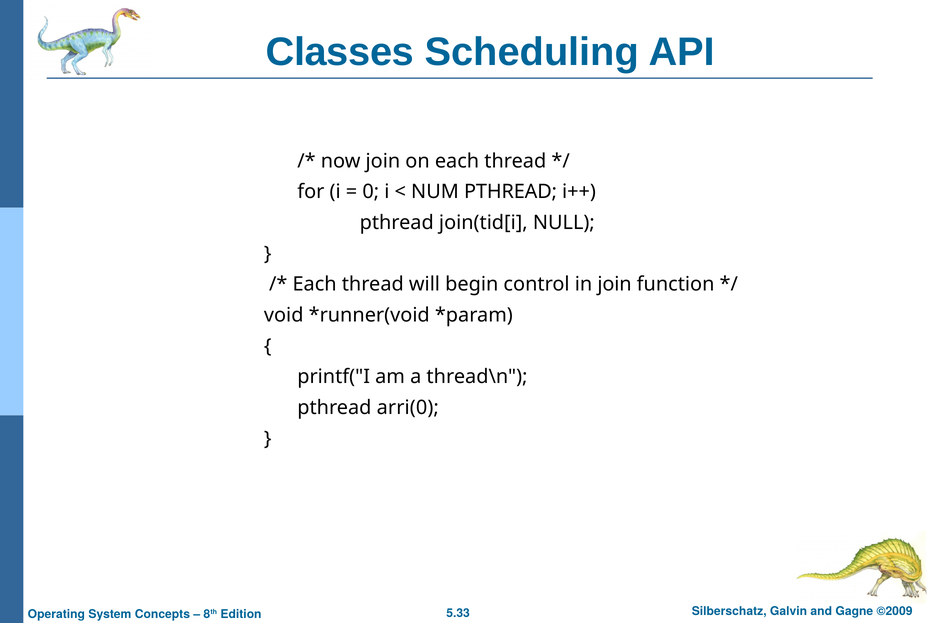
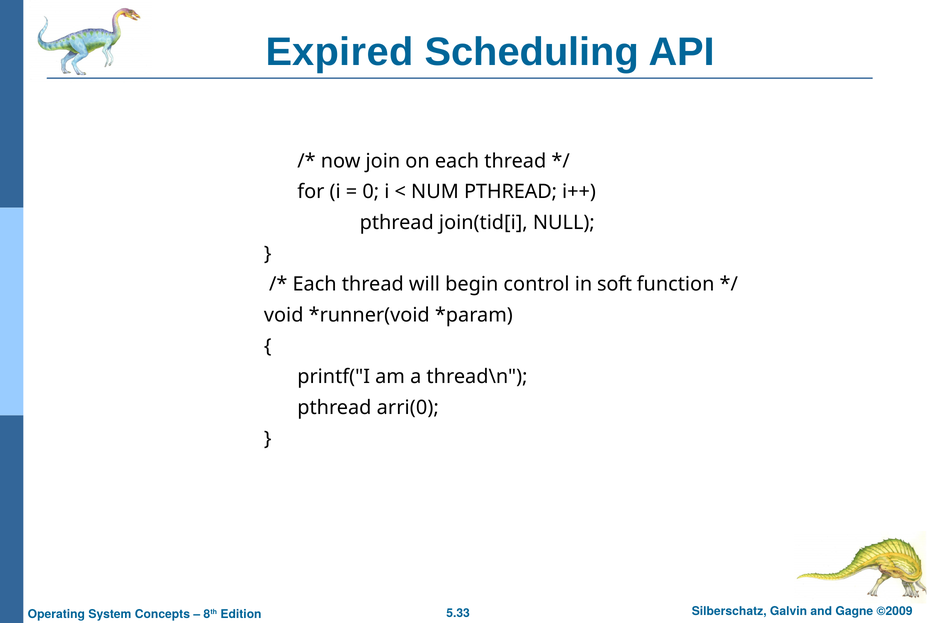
Classes: Classes -> Expired (339, 52)
in join: join -> soft (615, 285)
